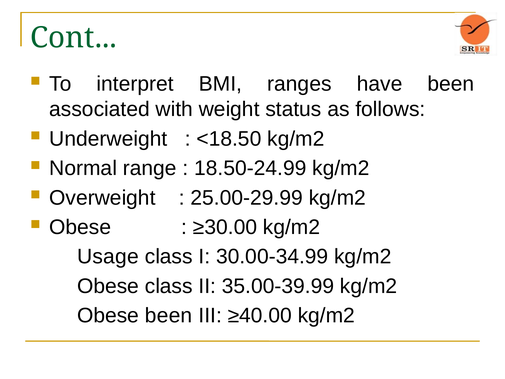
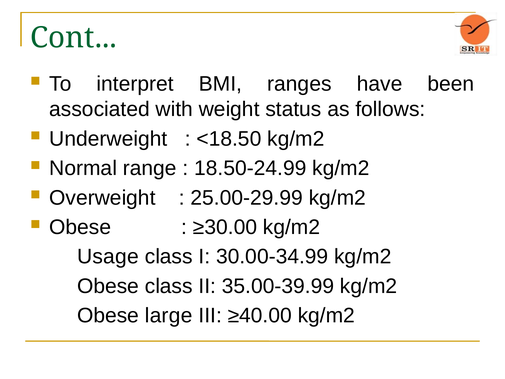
Obese been: been -> large (169, 315)
